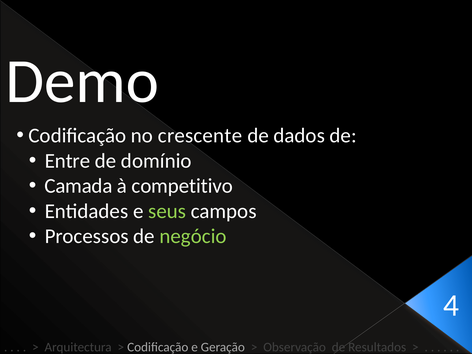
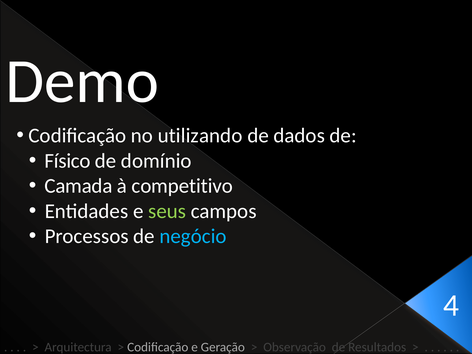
crescente: crescente -> utilizando (200, 136)
Entre: Entre -> Físico (67, 161)
negócio colour: light green -> light blue (193, 236)
